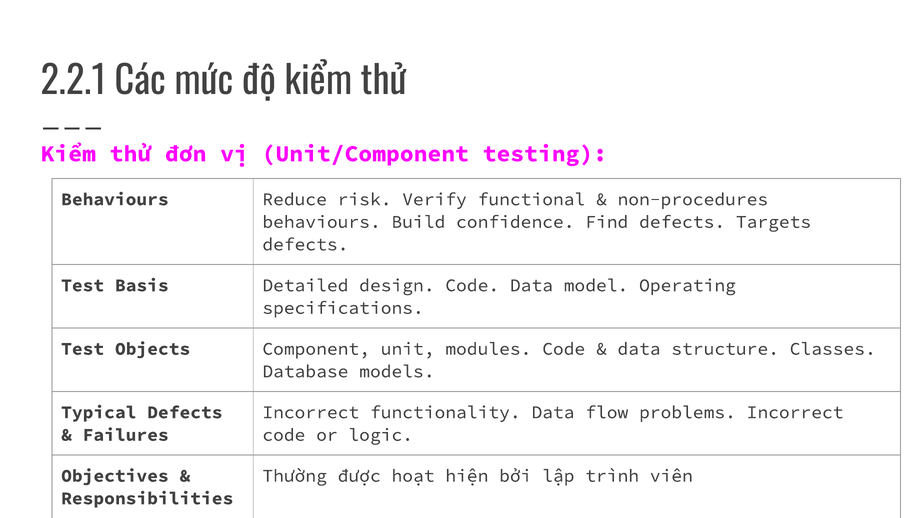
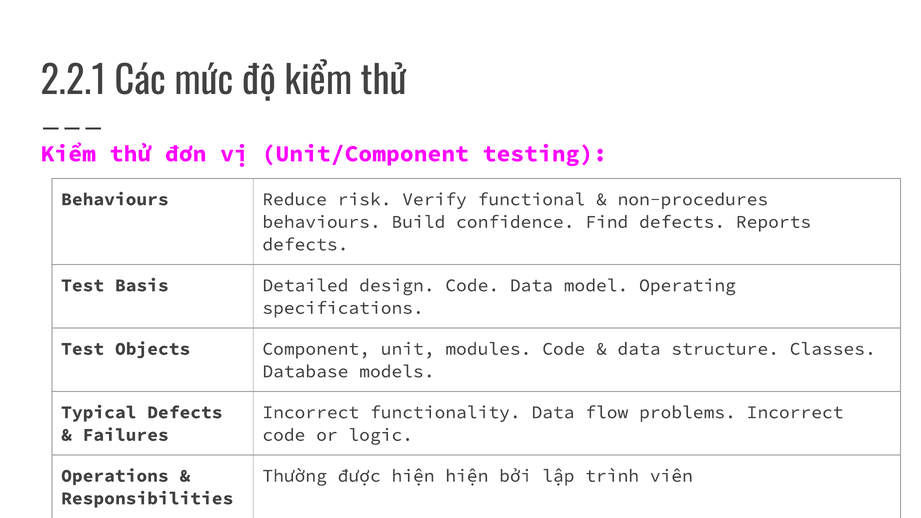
Targets: Targets -> Reports (774, 222)
Objectives: Objectives -> Operations (115, 476)
được hoạt: hoạt -> hiện (413, 476)
